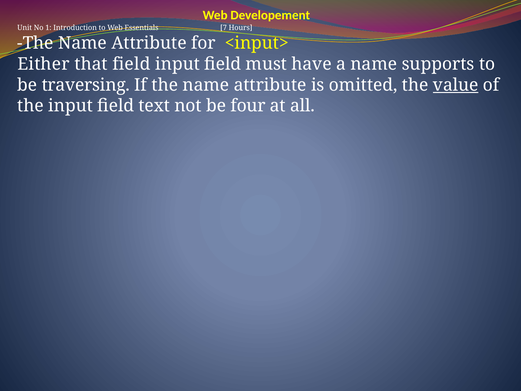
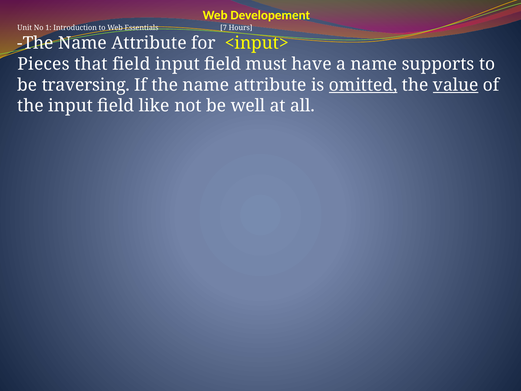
Either: Either -> Pieces (44, 64)
omitted underline: none -> present (363, 85)
text: text -> like (154, 106)
four: four -> well (248, 106)
